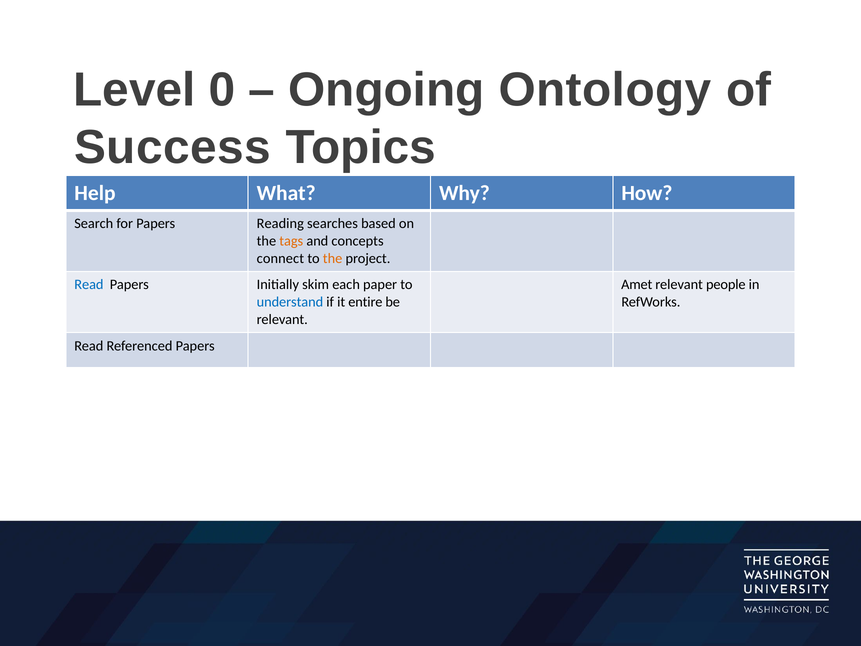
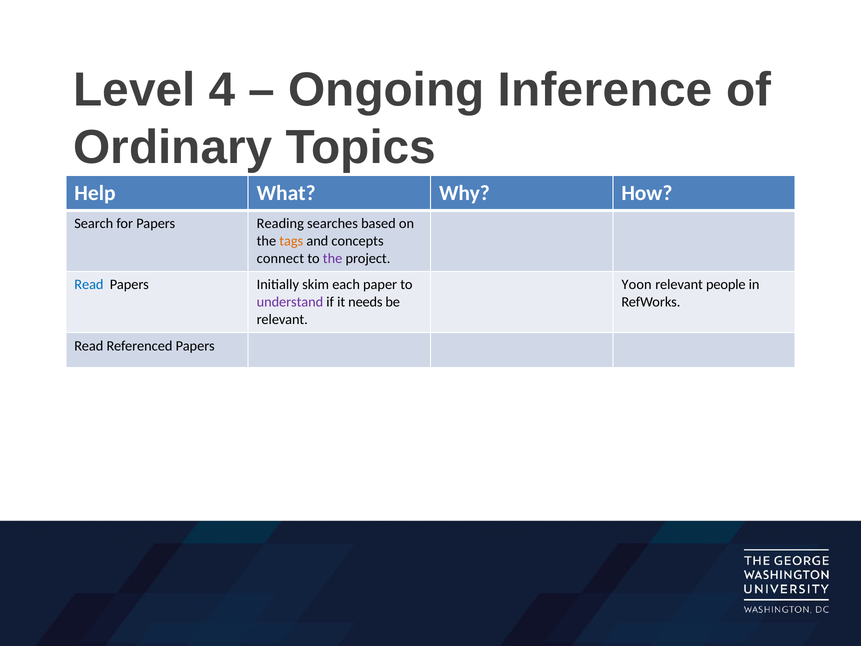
0: 0 -> 4 (222, 90)
Ontology: Ontology -> Inference (605, 90)
Success: Success -> Ordinary (173, 147)
the colour: orange -> purple (333, 258)
Amet: Amet -> Yoon (637, 285)
understand colour: blue -> purple (290, 302)
entire: entire -> needs (365, 302)
